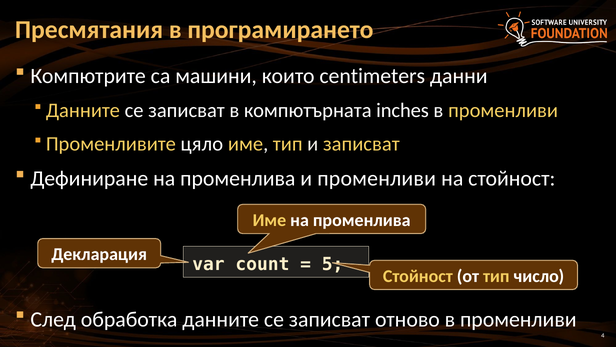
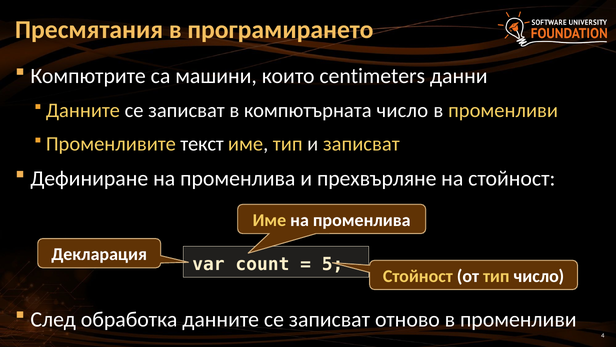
компютърната inches: inches -> число (402, 110)
цяло: цяло -> текст (202, 144)
и променливи: променливи -> прехвърляне (377, 178)
